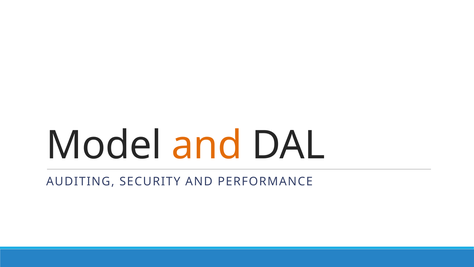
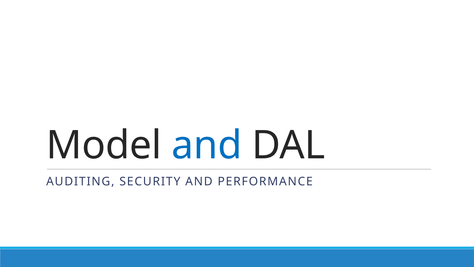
and colour: orange -> blue (207, 145)
